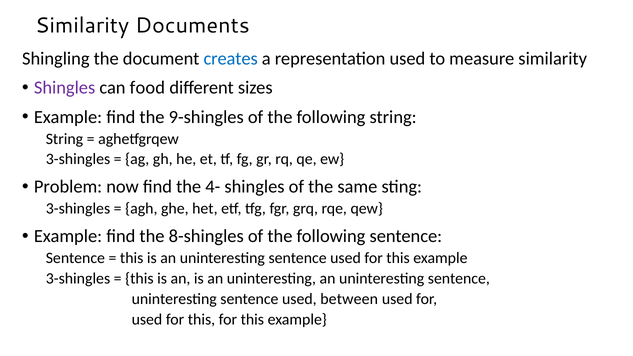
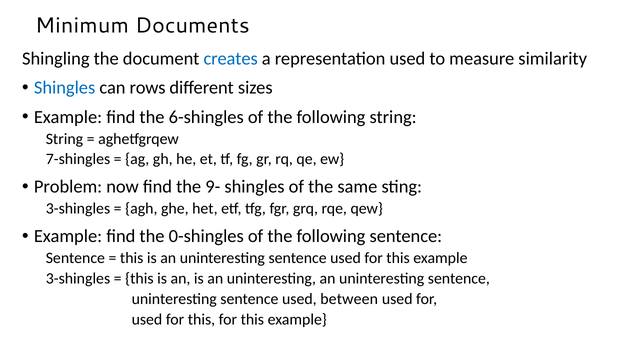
Similarity: Similarity -> Minimum (82, 26)
Shingles colour: purple -> blue (65, 88)
food: food -> rows (148, 88)
9-shingles: 9-shingles -> 6-shingles (206, 117)
3-shingles: 3-shingles -> 7-shingles (78, 159)
4-: 4- -> 9- (213, 187)
8-shingles: 8-shingles -> 0-shingles (206, 236)
